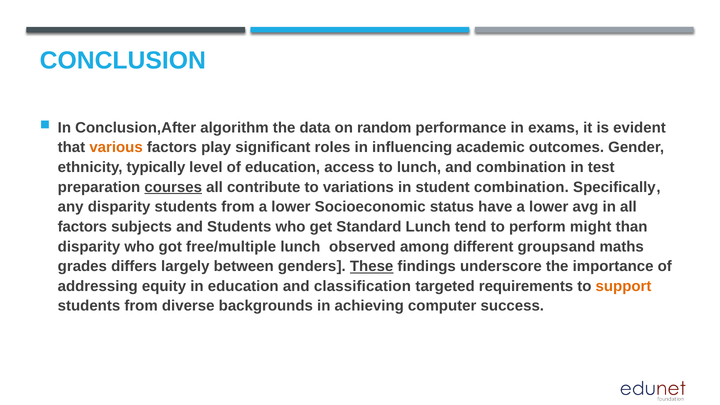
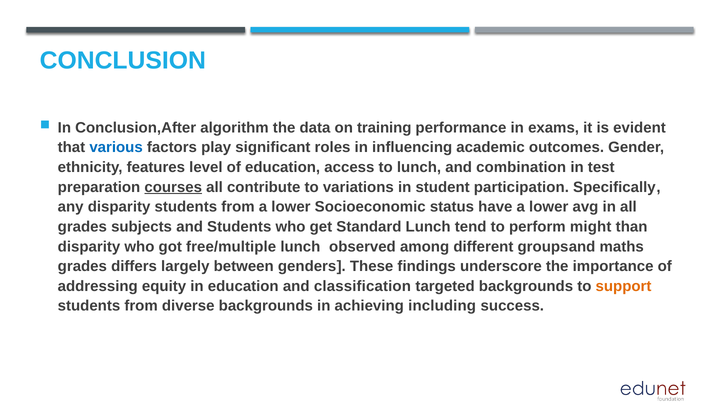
random: random -> training (384, 128)
various colour: orange -> blue (116, 147)
typically: typically -> features (156, 167)
student combination: combination -> participation (521, 187)
factors: factors -> grades (82, 227)
These underline: present -> none (372, 266)
targeted requirements: requirements -> backgrounds (526, 286)
computer: computer -> including (442, 306)
